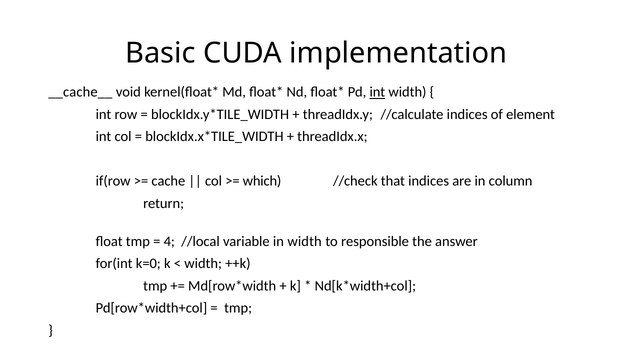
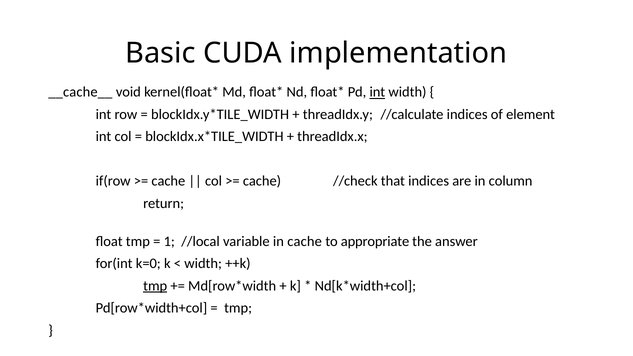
which: which -> cache (262, 181)
4: 4 -> 1 (169, 241)
in width: width -> cache (305, 241)
responsible: responsible -> appropriate (375, 241)
tmp underline: none -> present (155, 286)
